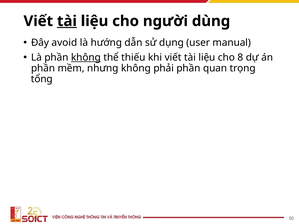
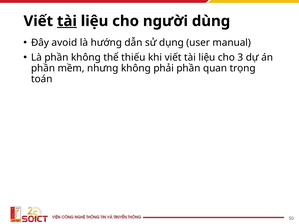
không underline: present -> none (86, 58)
8: 8 -> 3 (240, 58)
tổng: tổng -> toán (42, 79)
